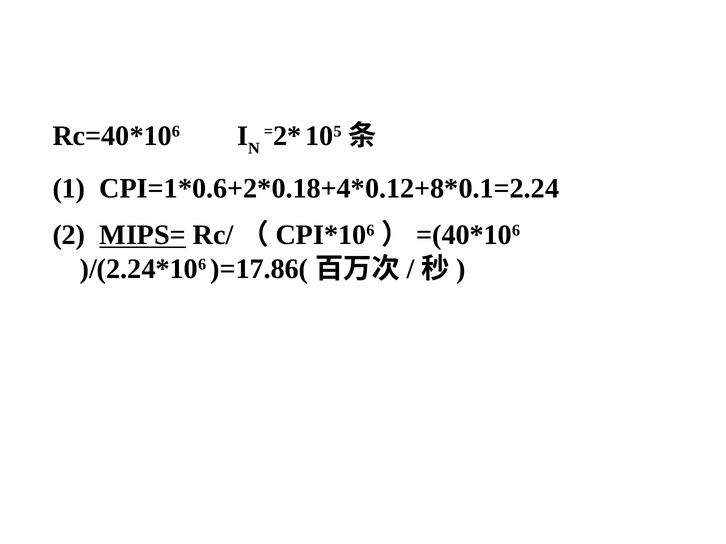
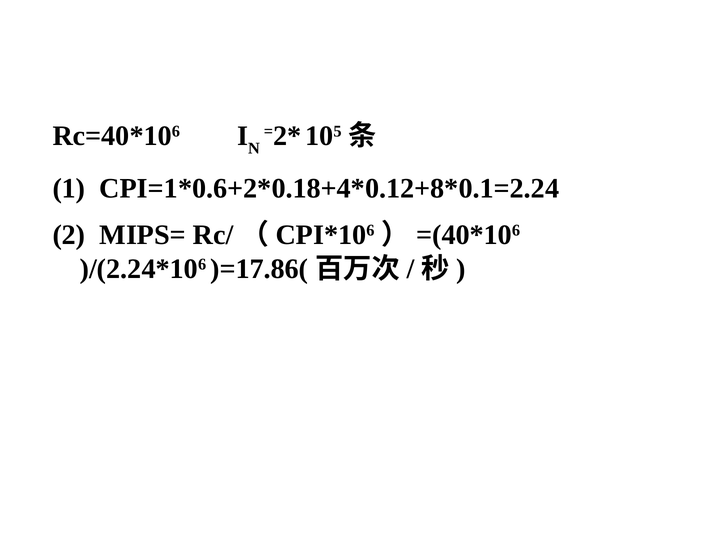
MIPS= underline: present -> none (143, 235)
